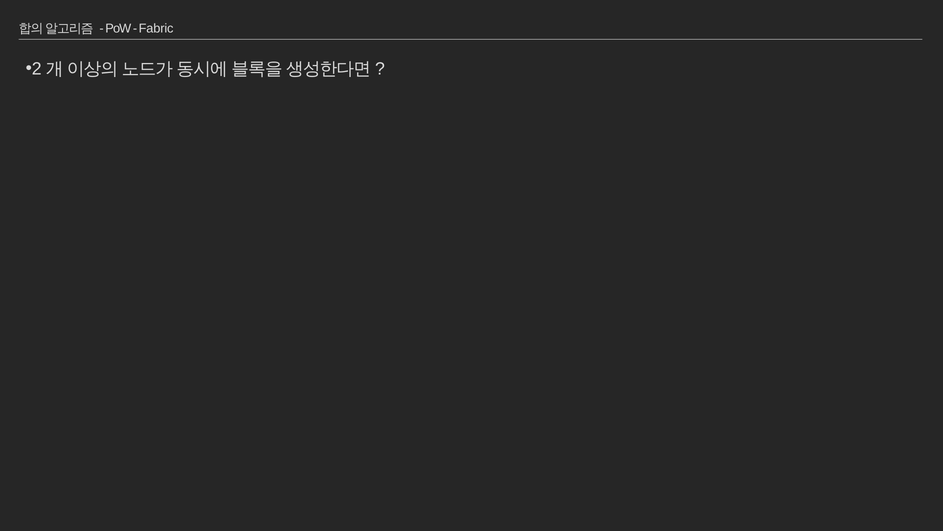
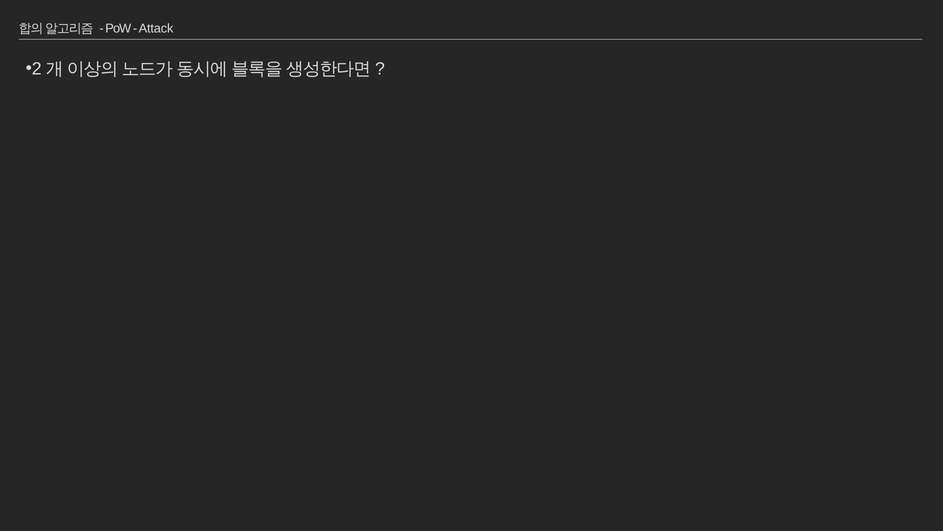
Fabric: Fabric -> Attack (156, 28)
